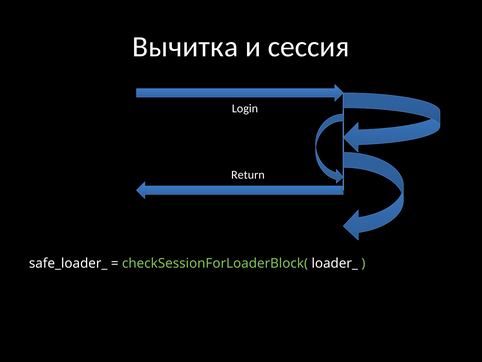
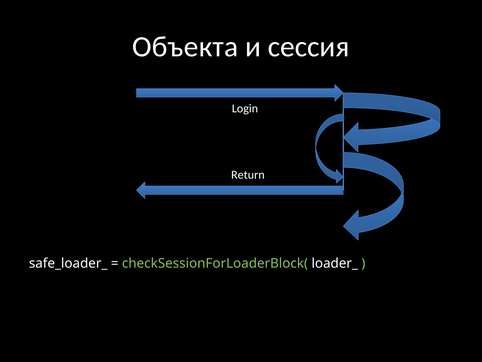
Вычитка: Вычитка -> Объекта (185, 47)
